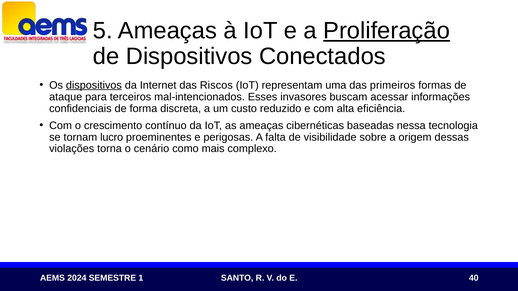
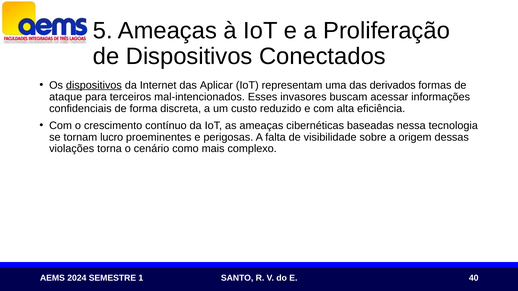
Proliferação underline: present -> none (387, 31)
Riscos: Riscos -> Aplicar (216, 85)
primeiros: primeiros -> derivados (393, 85)
